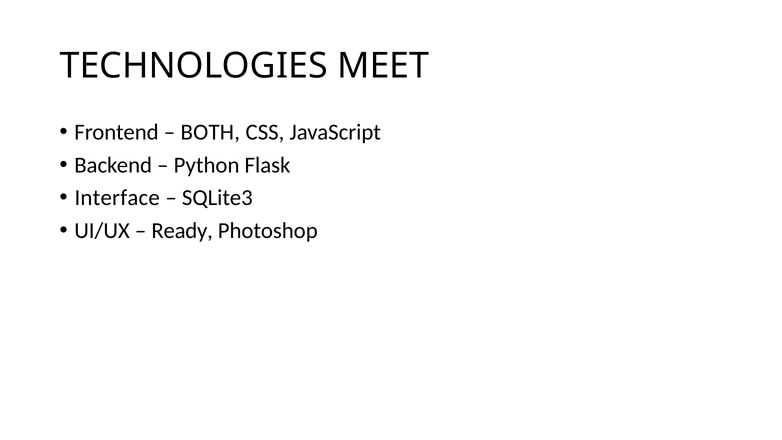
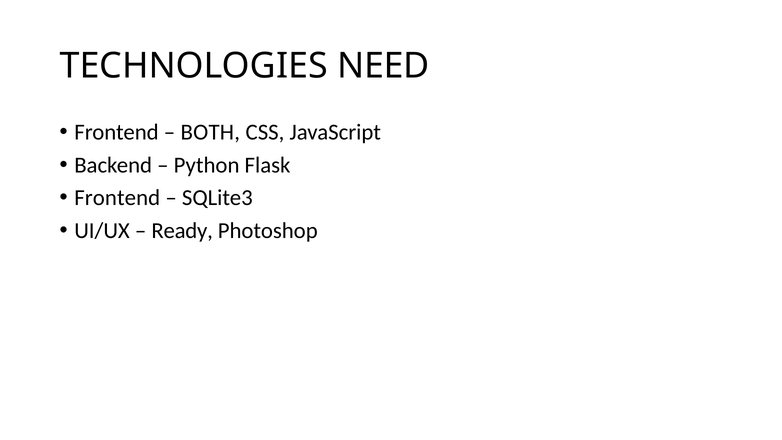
MEET: MEET -> NEED (383, 66)
Interface: Interface -> Frontend (117, 198)
